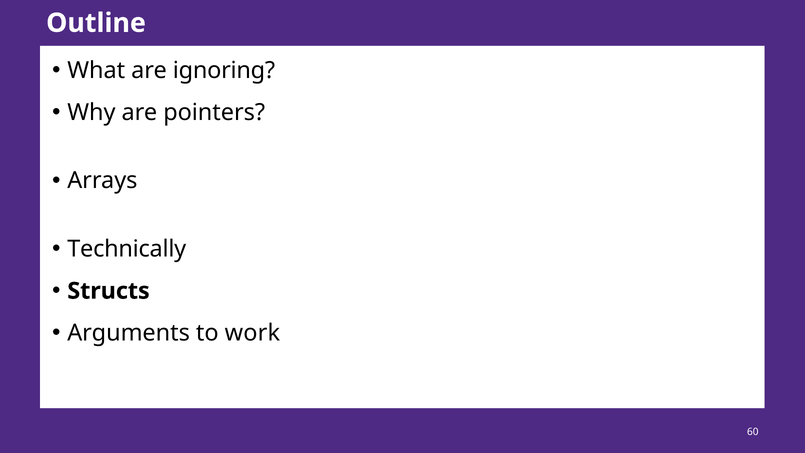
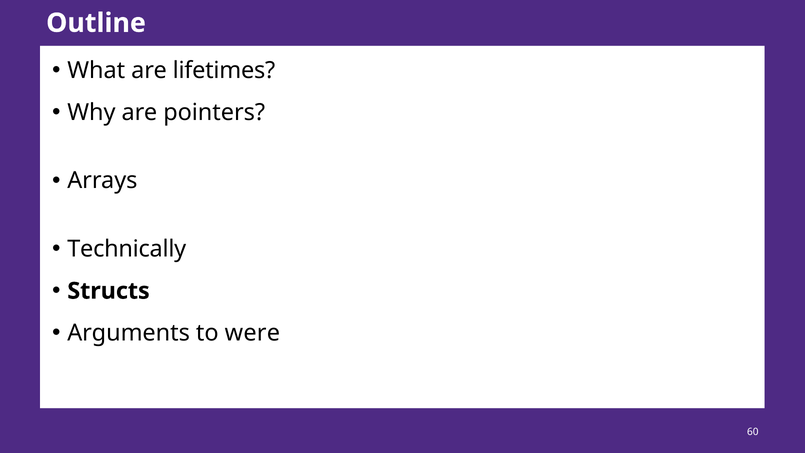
ignoring: ignoring -> lifetimes (224, 70)
work: work -> were (252, 333)
